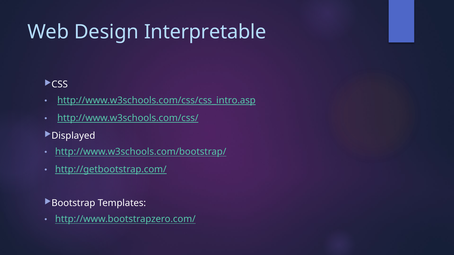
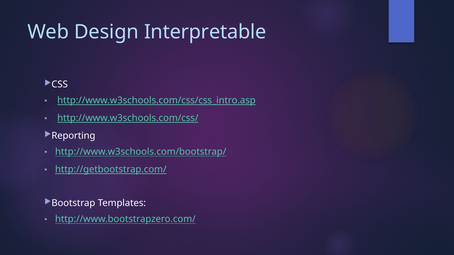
Displayed: Displayed -> Reporting (73, 136)
